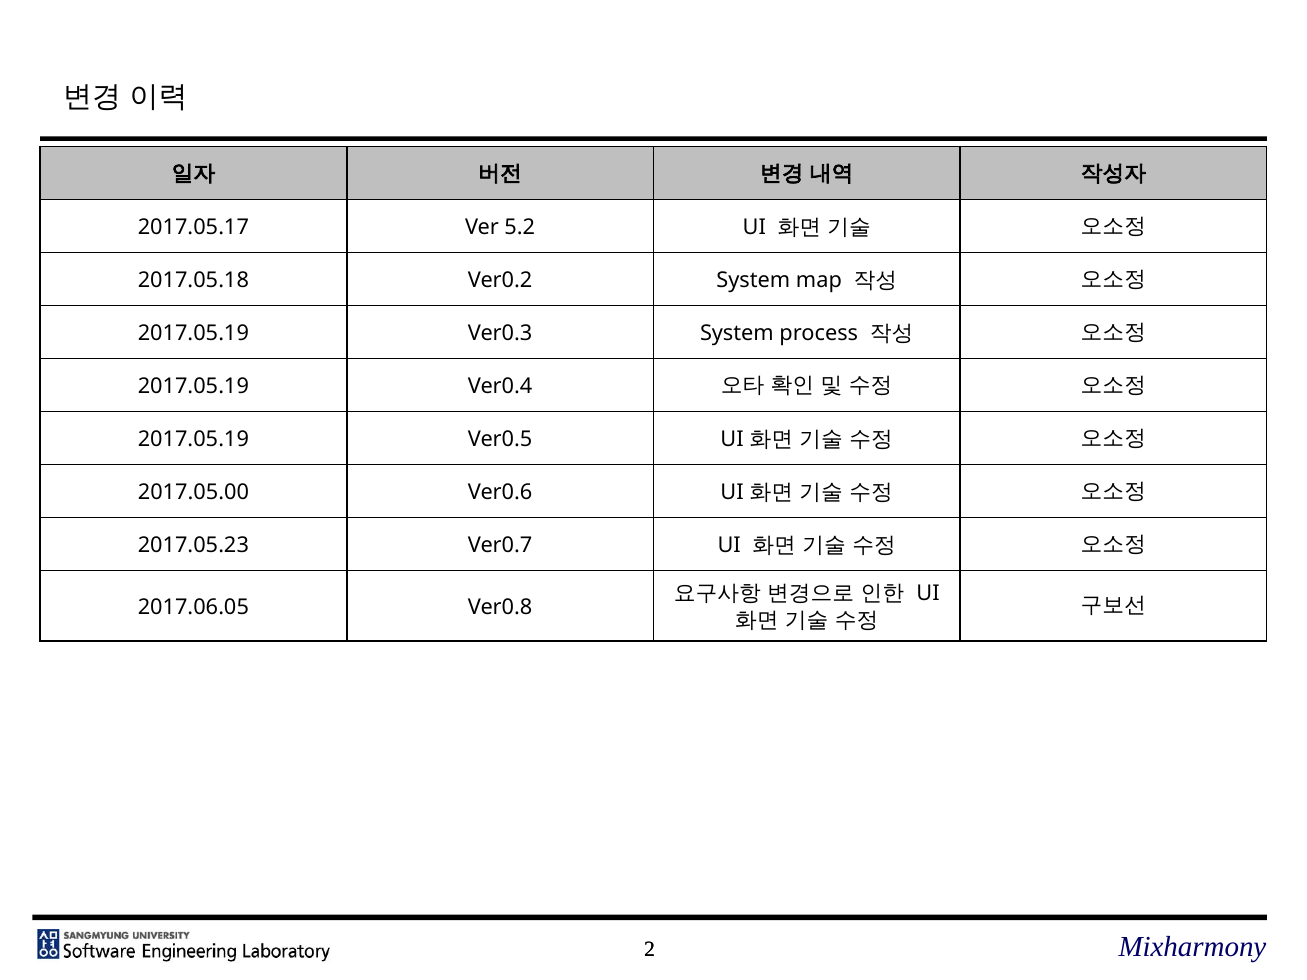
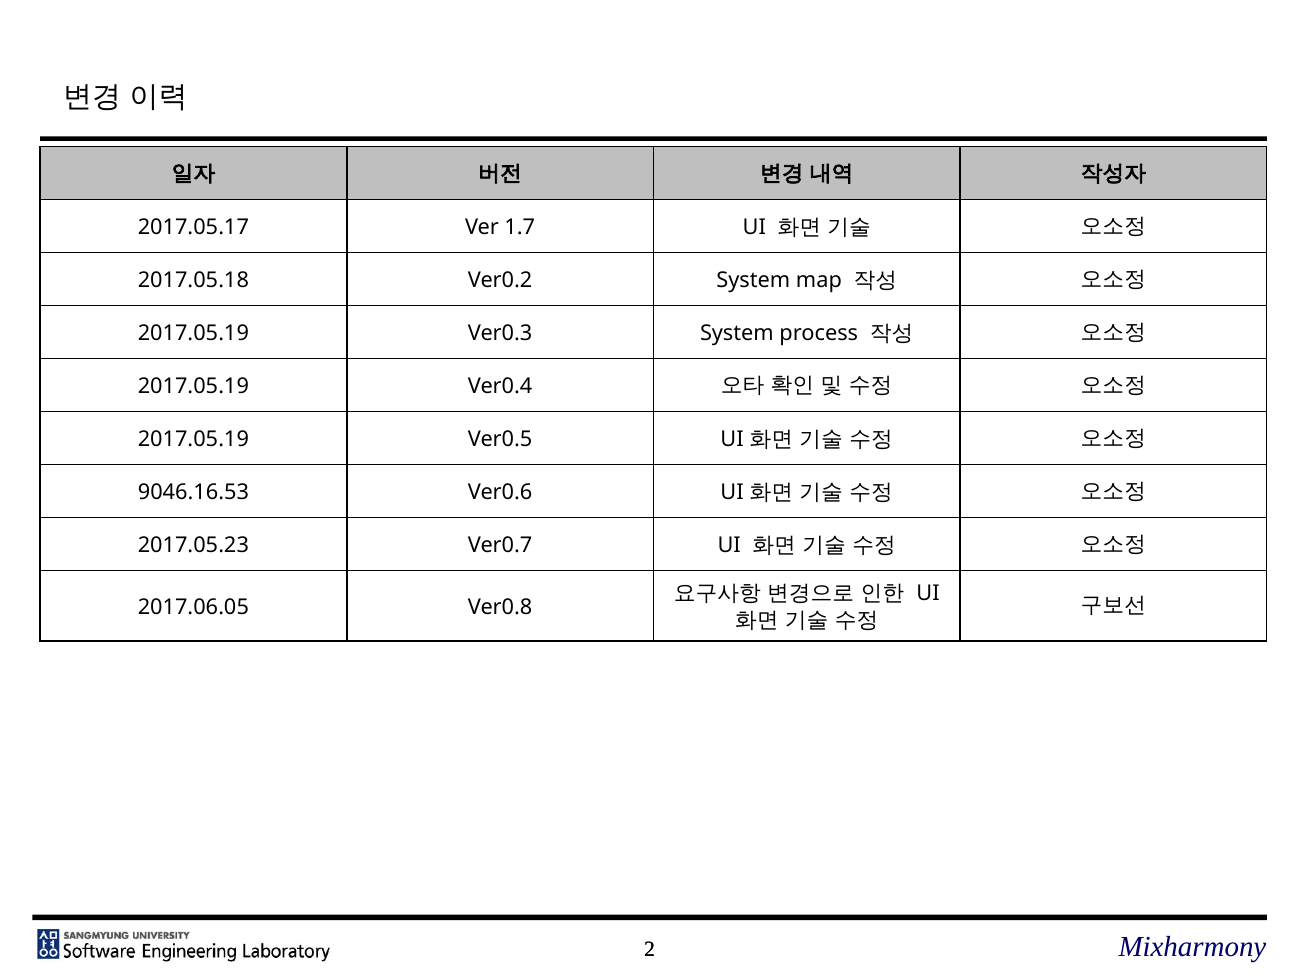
5.2: 5.2 -> 1.7 (520, 227)
2017.05.00: 2017.05.00 -> 9046.16.53 (193, 492)
